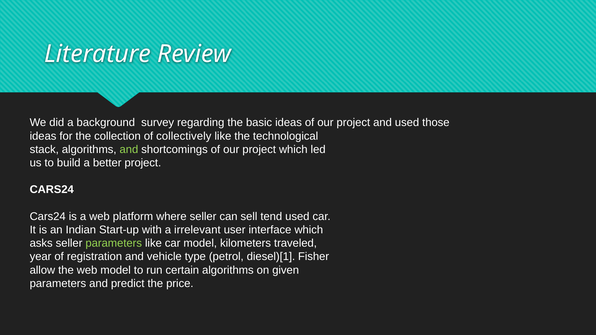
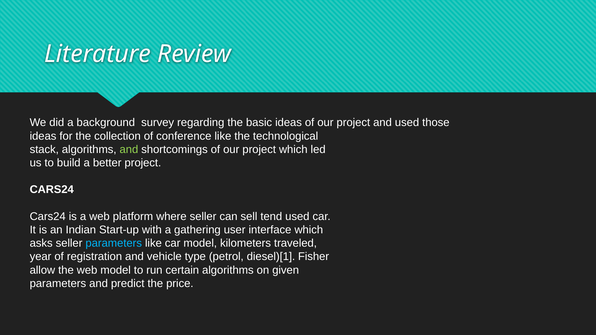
collectively: collectively -> conference (184, 136)
irrelevant: irrelevant -> gathering (197, 230)
parameters colour: light green -> light blue (114, 243)
